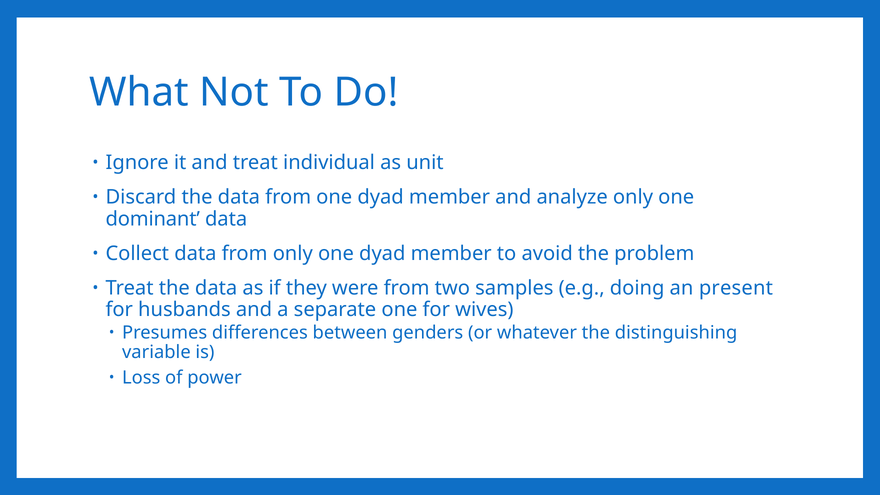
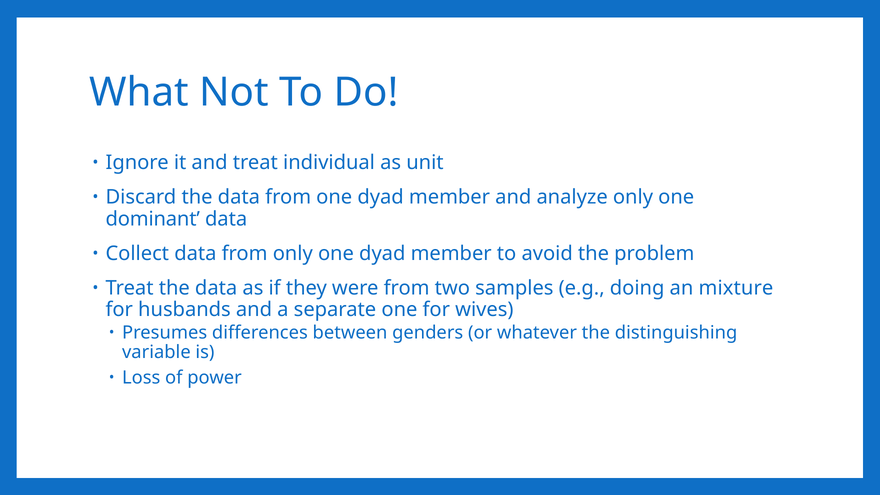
present: present -> mixture (736, 288)
